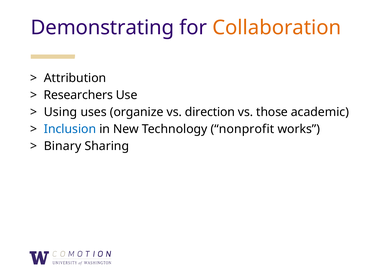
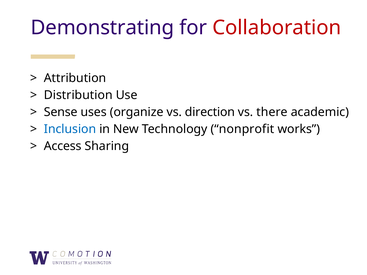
Collaboration colour: orange -> red (277, 28)
Researchers: Researchers -> Distribution (78, 95)
Using: Using -> Sense (61, 112)
those: those -> there (272, 112)
Binary: Binary -> Access (63, 146)
